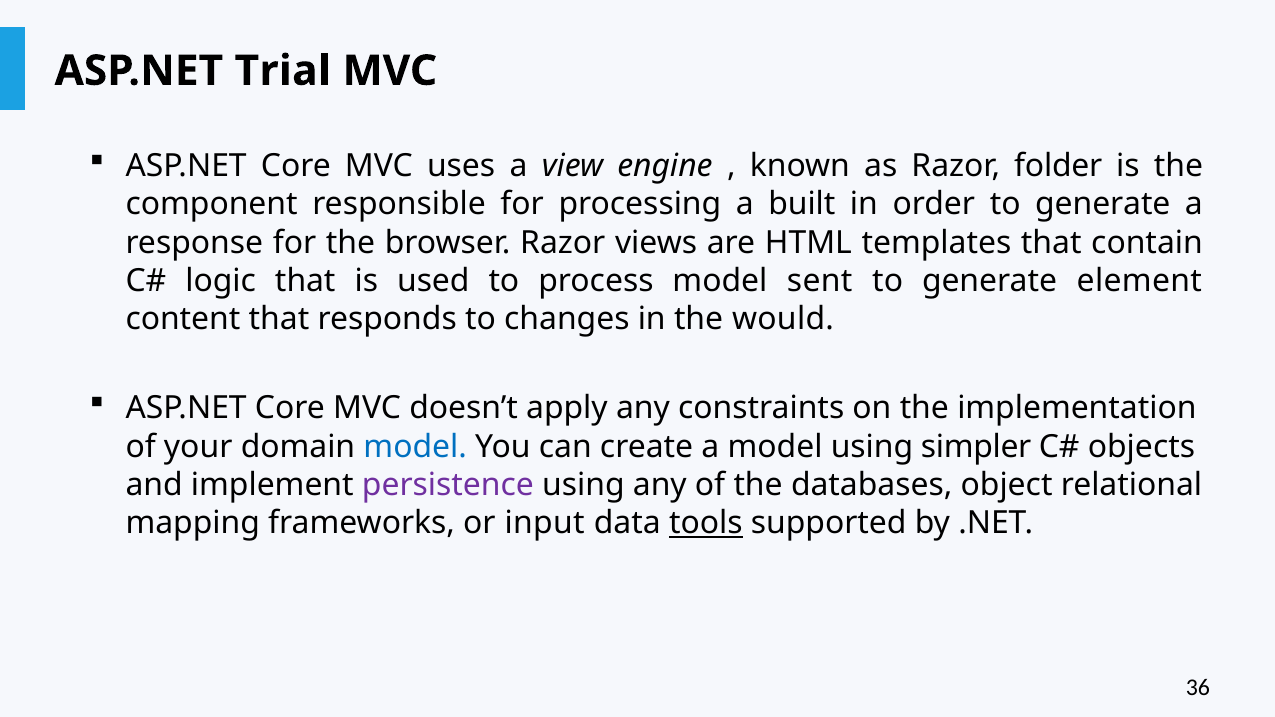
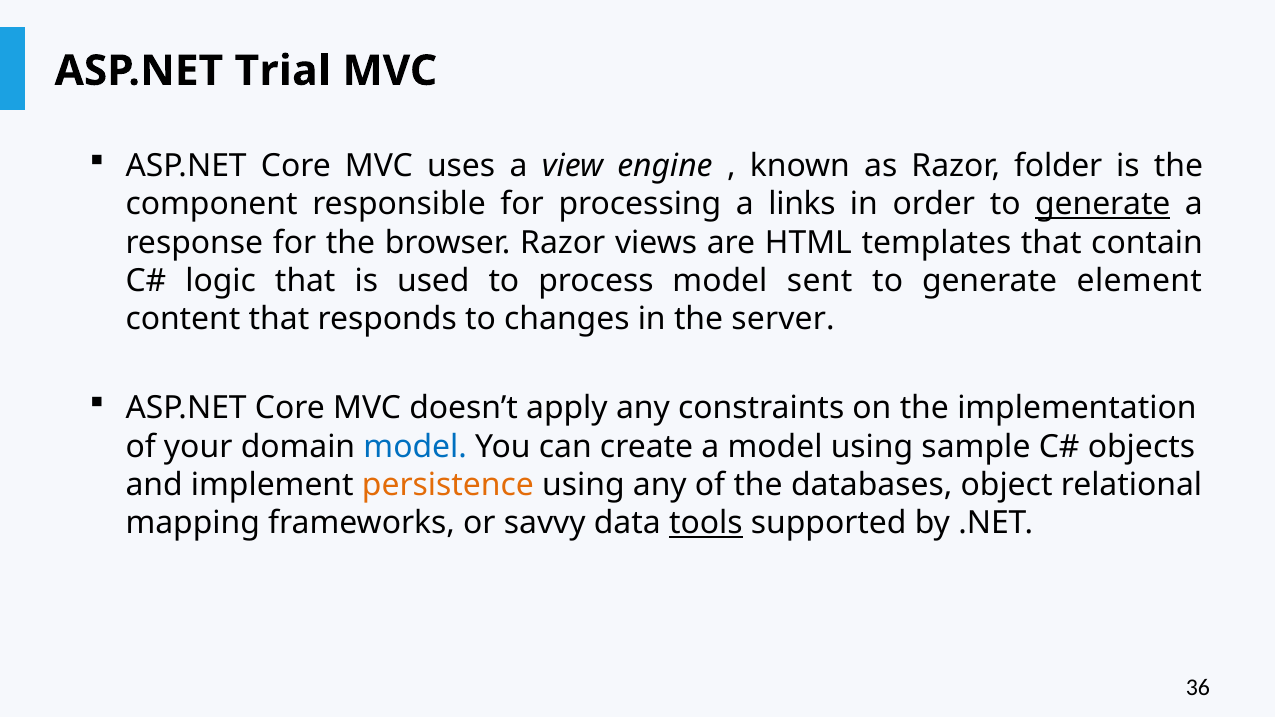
built: built -> links (802, 205)
generate underline: none -> present (1103, 205)
would: would -> server (783, 319)
simpler: simpler -> sample (976, 447)
persistence colour: purple -> orange (448, 485)
input: input -> savvy (545, 523)
